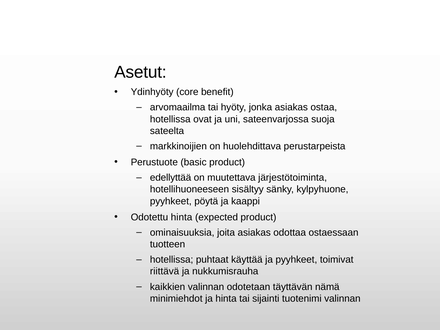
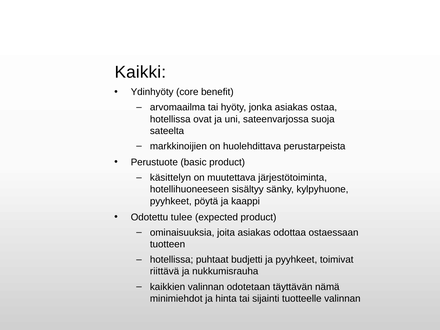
Asetut: Asetut -> Kaikki (140, 72)
edellyttää: edellyttää -> käsittelyn (171, 178)
Odotettu hinta: hinta -> tulee (182, 217)
käyttää: käyttää -> budjetti (247, 260)
tuotenimi: tuotenimi -> tuotteelle (302, 299)
